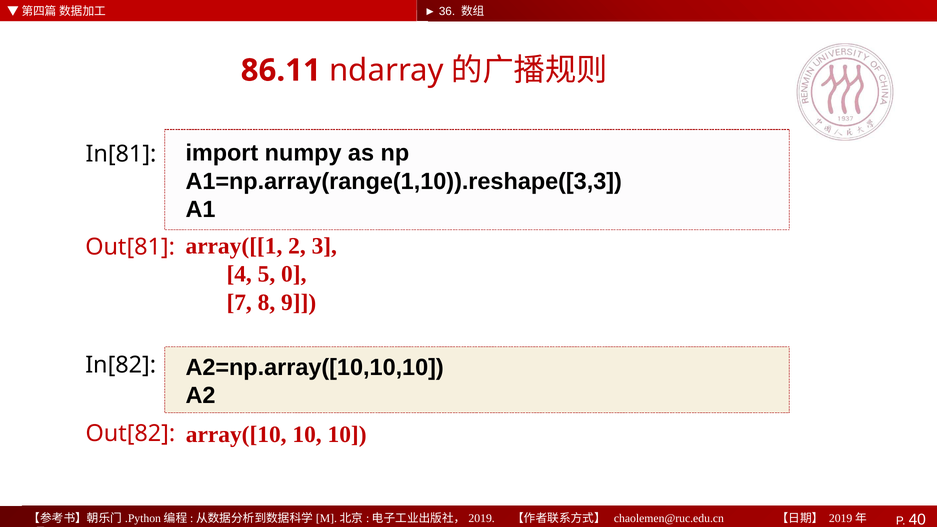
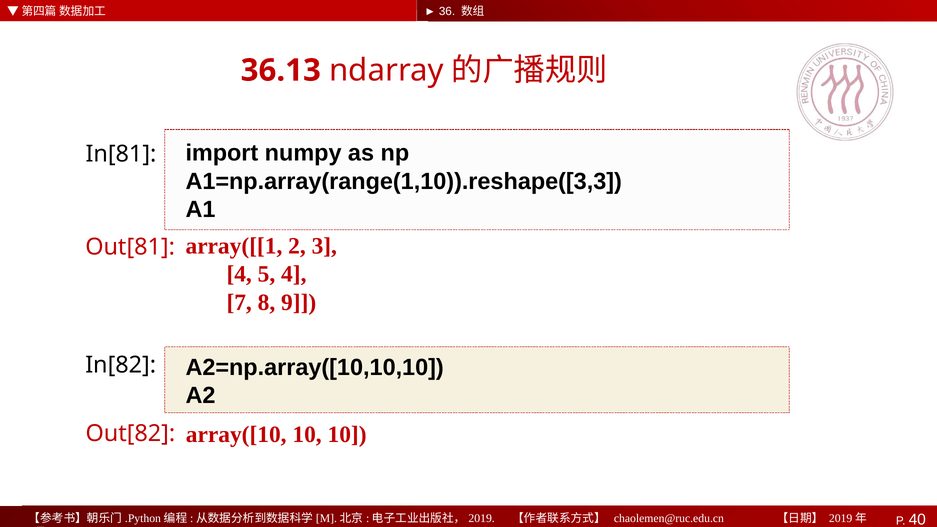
86.11: 86.11 -> 36.13 (281, 70)
5 0: 0 -> 4 (294, 274)
